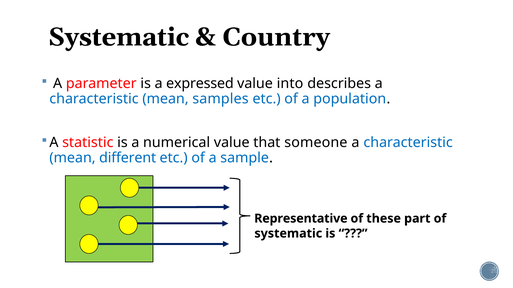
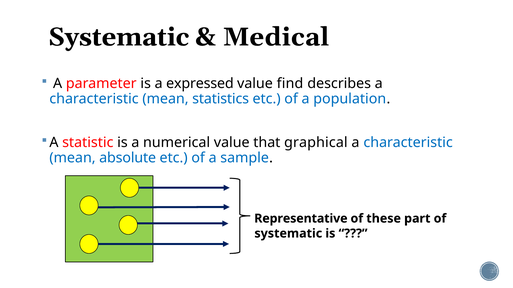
Country: Country -> Medical (276, 37)
into: into -> find (290, 84)
samples: samples -> statistics (221, 99)
someone: someone -> graphical (316, 143)
different: different -> absolute (128, 158)
